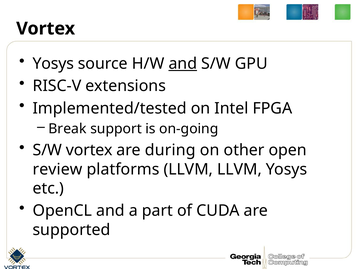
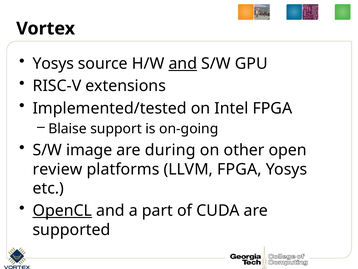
Break: Break -> Blaise (67, 129)
S/W vortex: vortex -> image (89, 150)
LLVM LLVM: LLVM -> FPGA (239, 169)
OpenCL underline: none -> present (62, 210)
